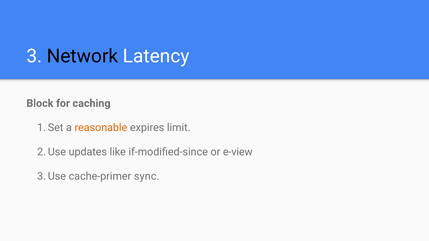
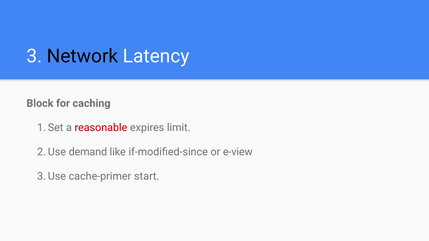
reasonable colour: orange -> red (101, 128)
updates: updates -> demand (88, 152)
sync: sync -> start (147, 176)
